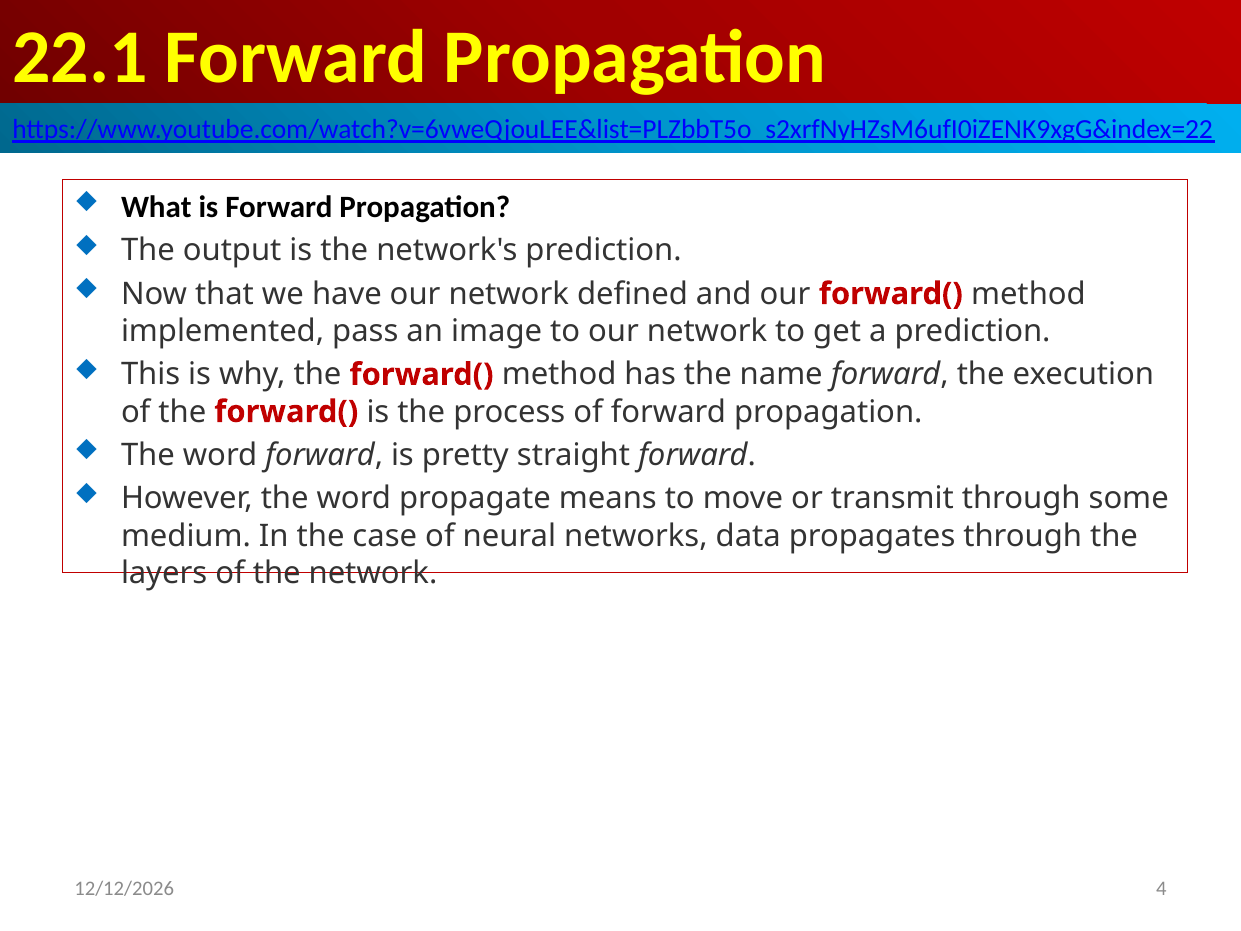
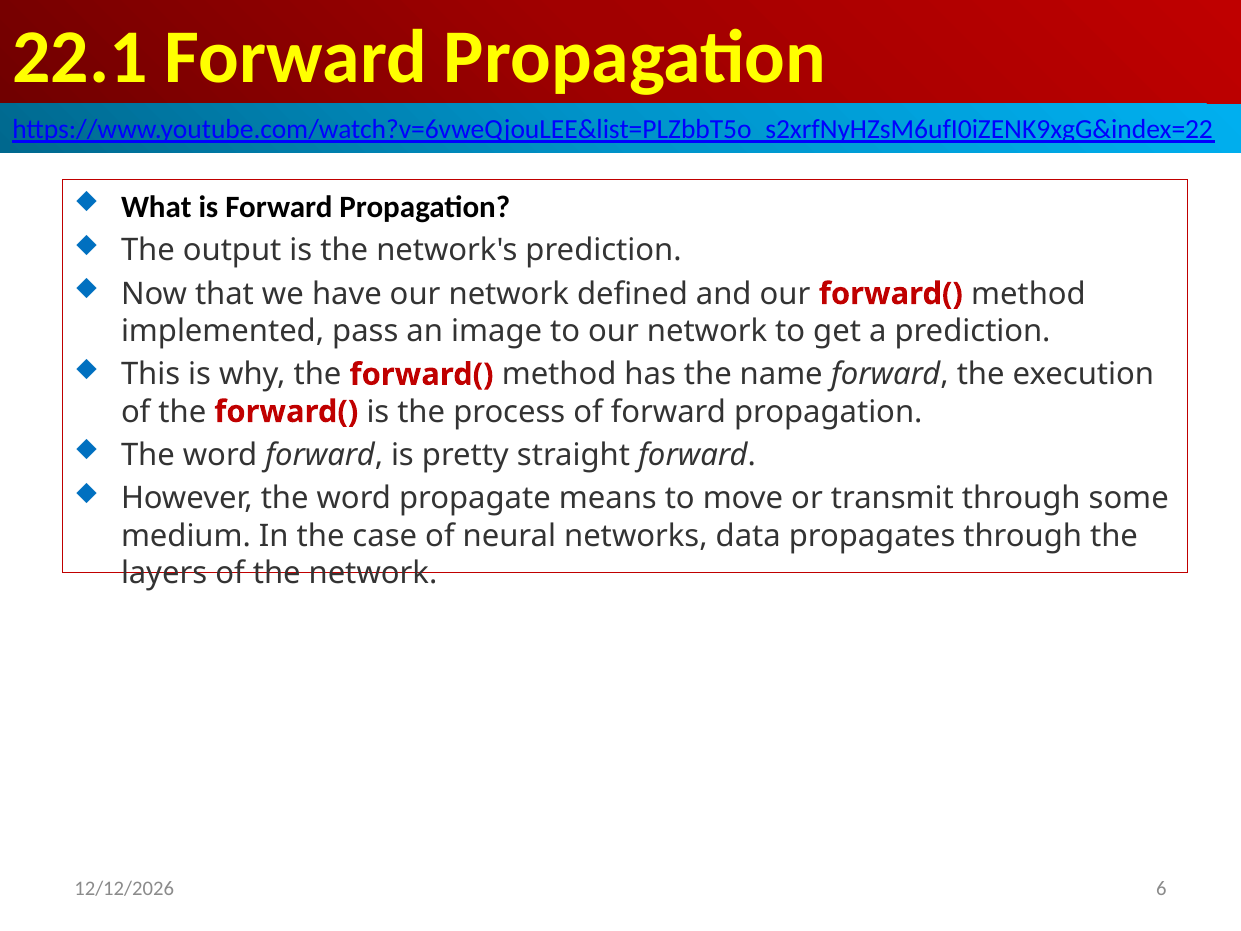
4: 4 -> 6 (1161, 889)
